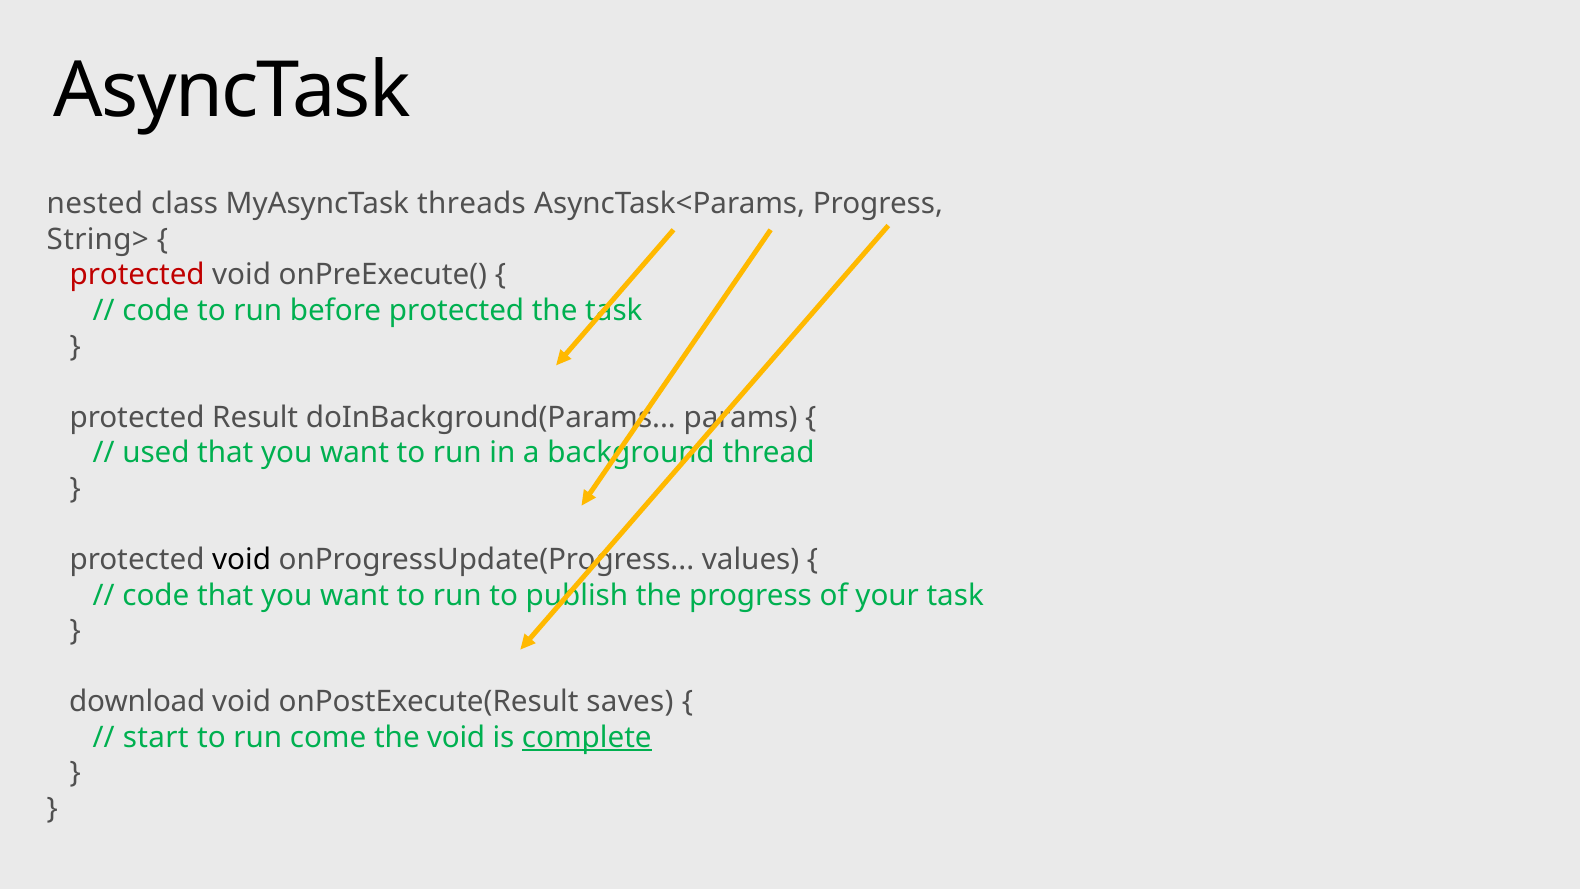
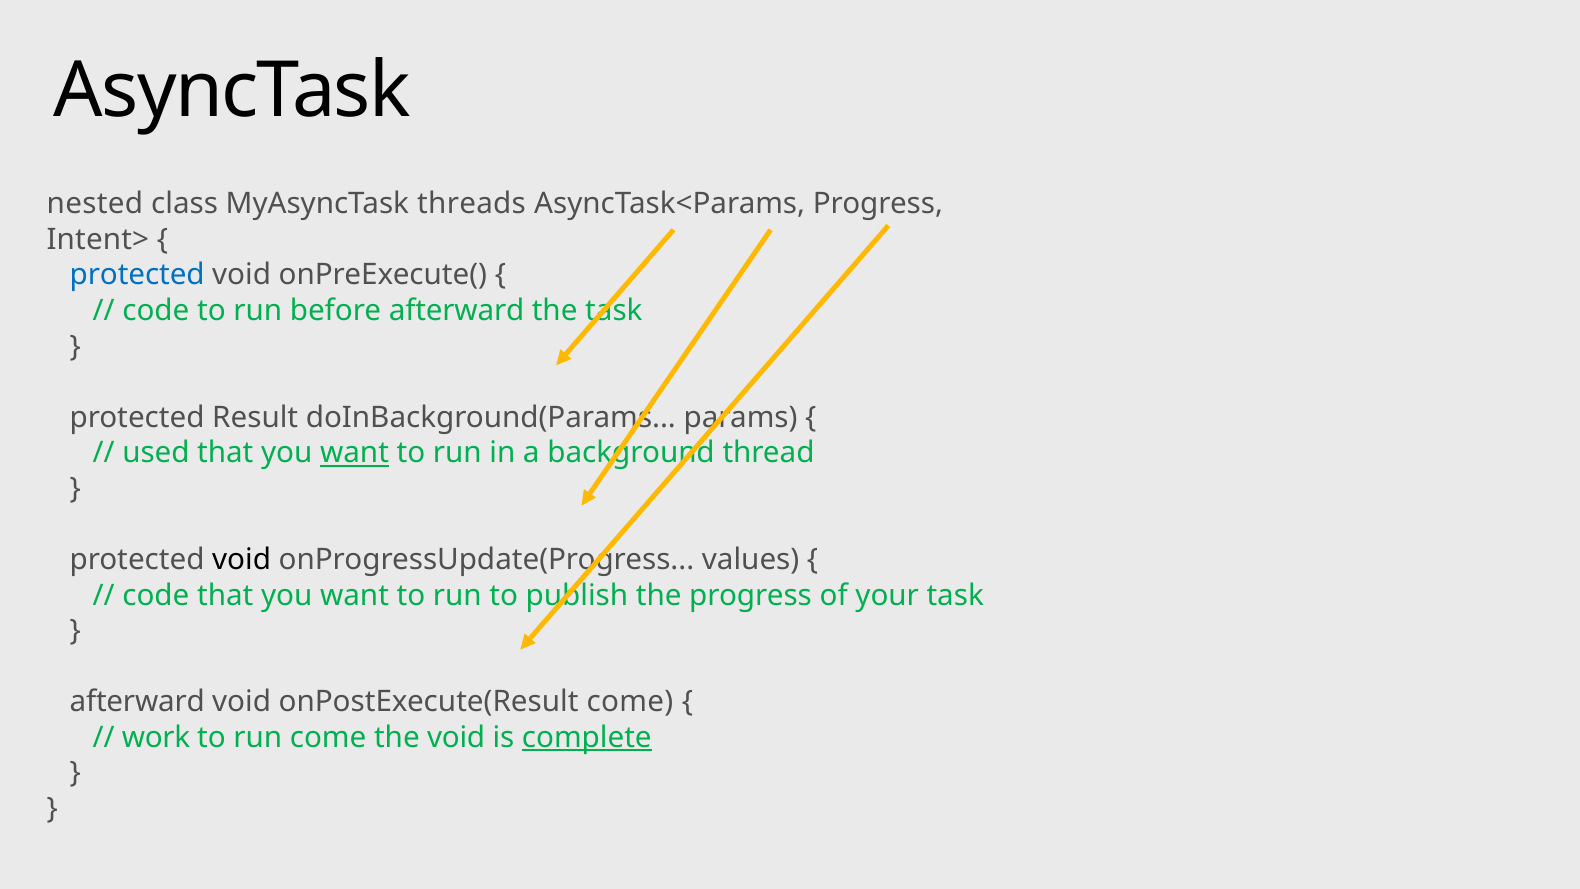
String>: String> -> Intent> (98, 240)
protected colour: red -> blue (137, 275)
before protected: protected -> afterward (457, 311)
want underline: none -> present (355, 453)
download: download -> afterward (137, 702)
onPostExecute(Result saves: saves -> come (630, 702)
start: start -> work (156, 737)
